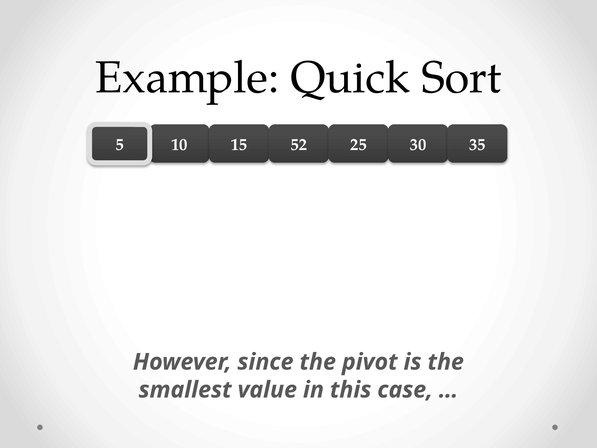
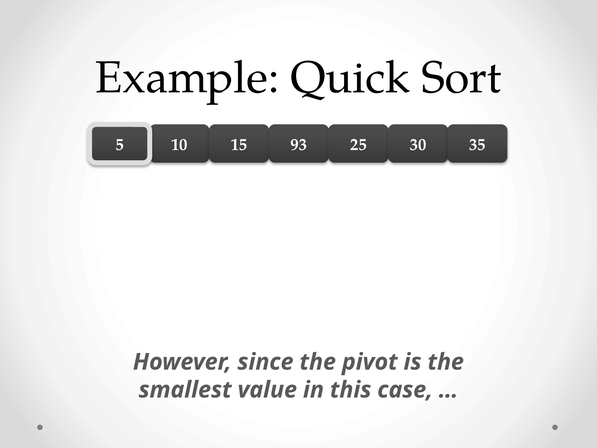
52: 52 -> 93 (299, 145)
